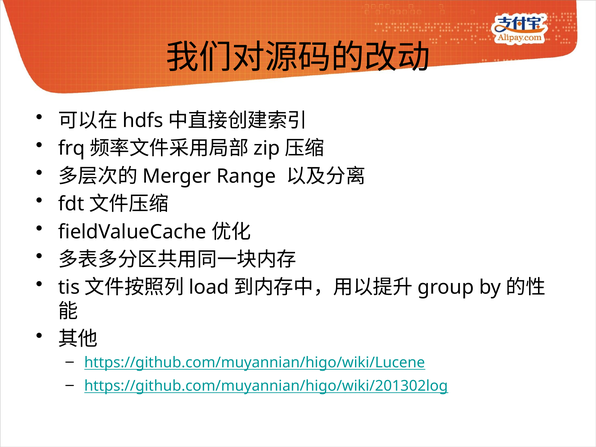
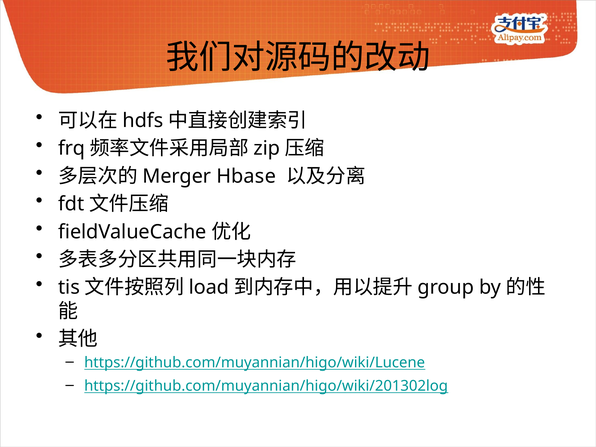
Range: Range -> Hbase (246, 176)
